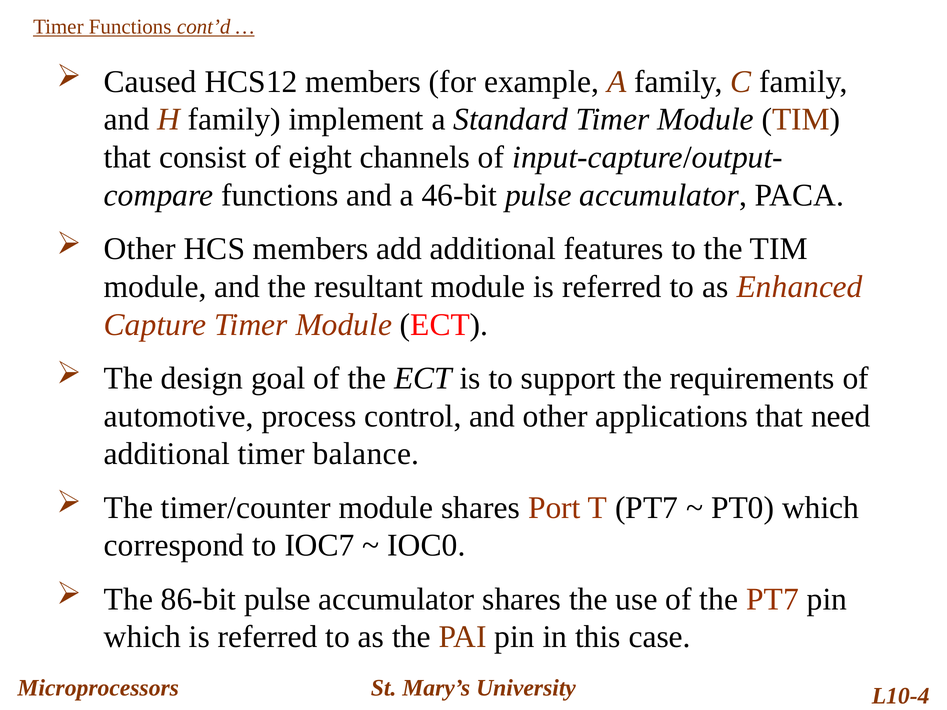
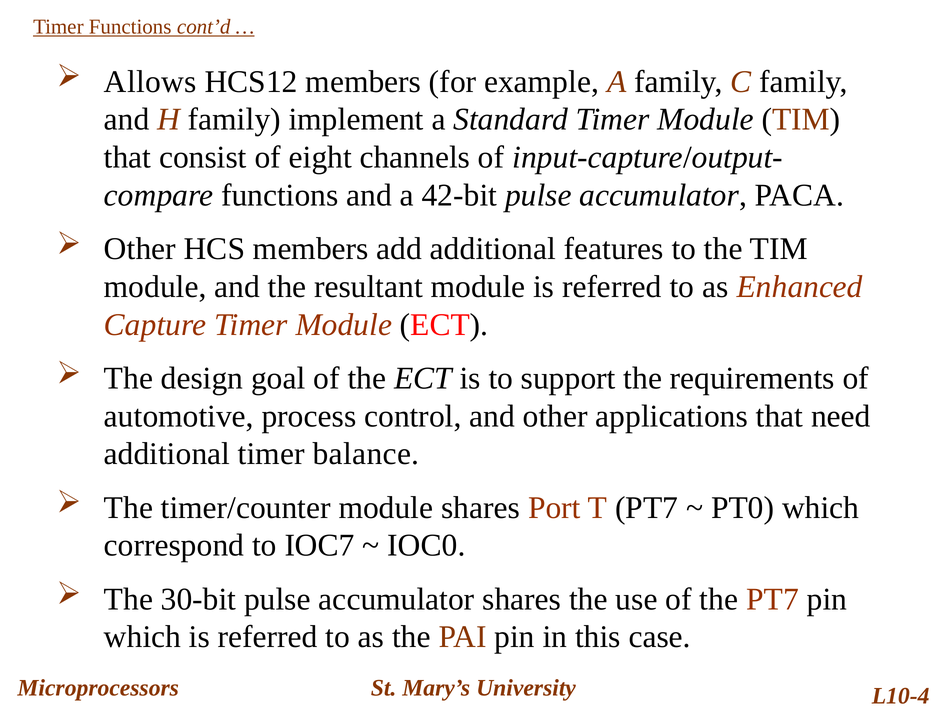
Caused: Caused -> Allows (150, 82)
46-bit: 46-bit -> 42-bit (459, 195)
86-bit: 86-bit -> 30-bit (198, 599)
